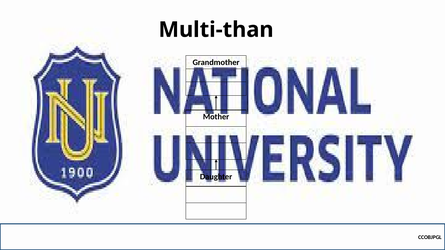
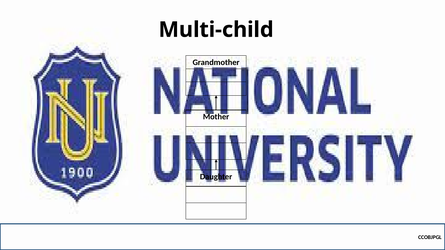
Multi-than: Multi-than -> Multi-child (216, 30)
